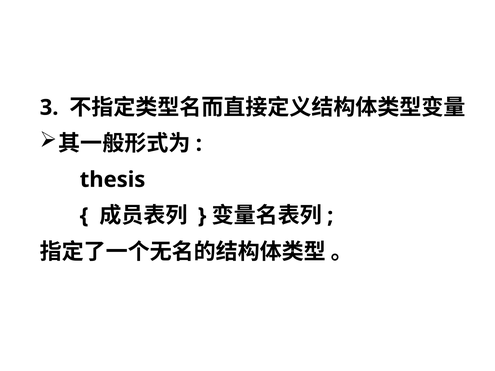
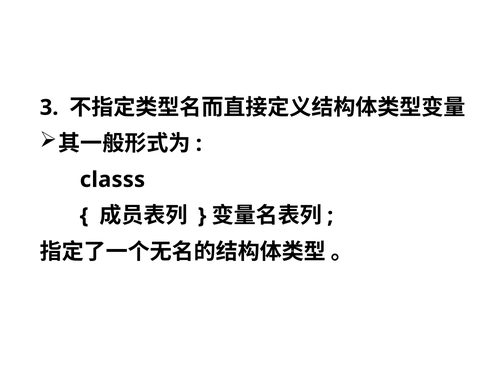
thesis: thesis -> classs (112, 180)
